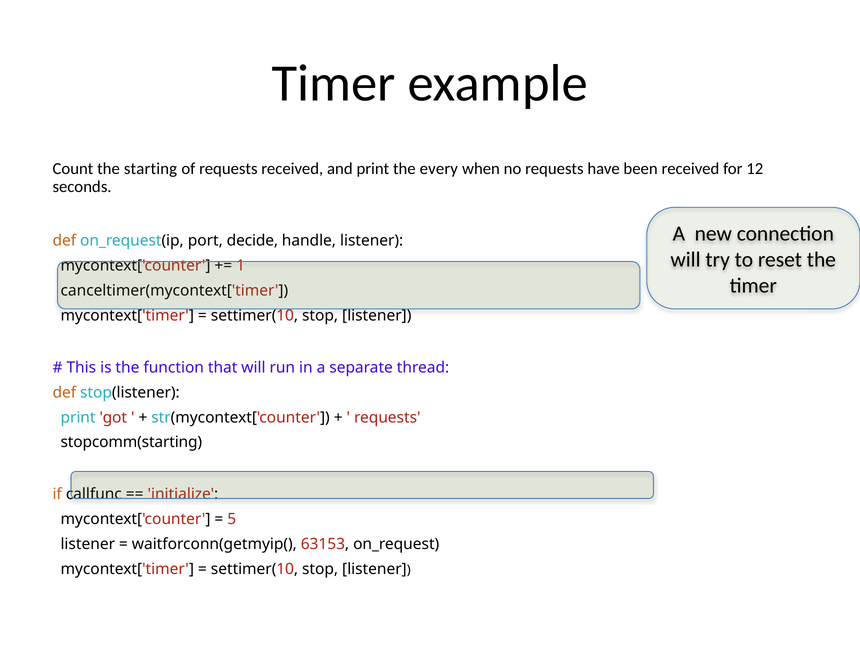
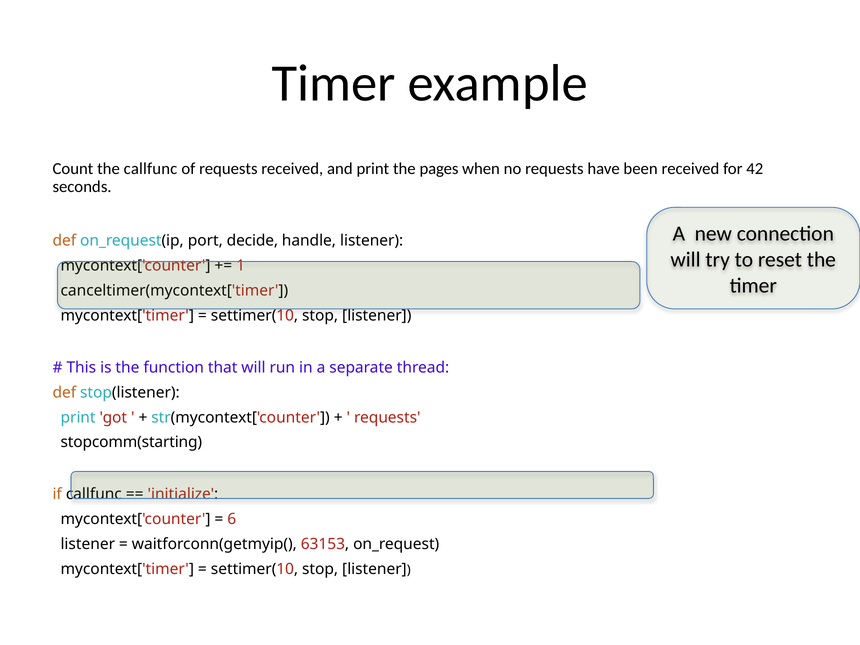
the starting: starting -> callfunc (150, 169)
every: every -> pages (439, 169)
12: 12 -> 42 (755, 169)
5: 5 -> 6 (232, 519)
